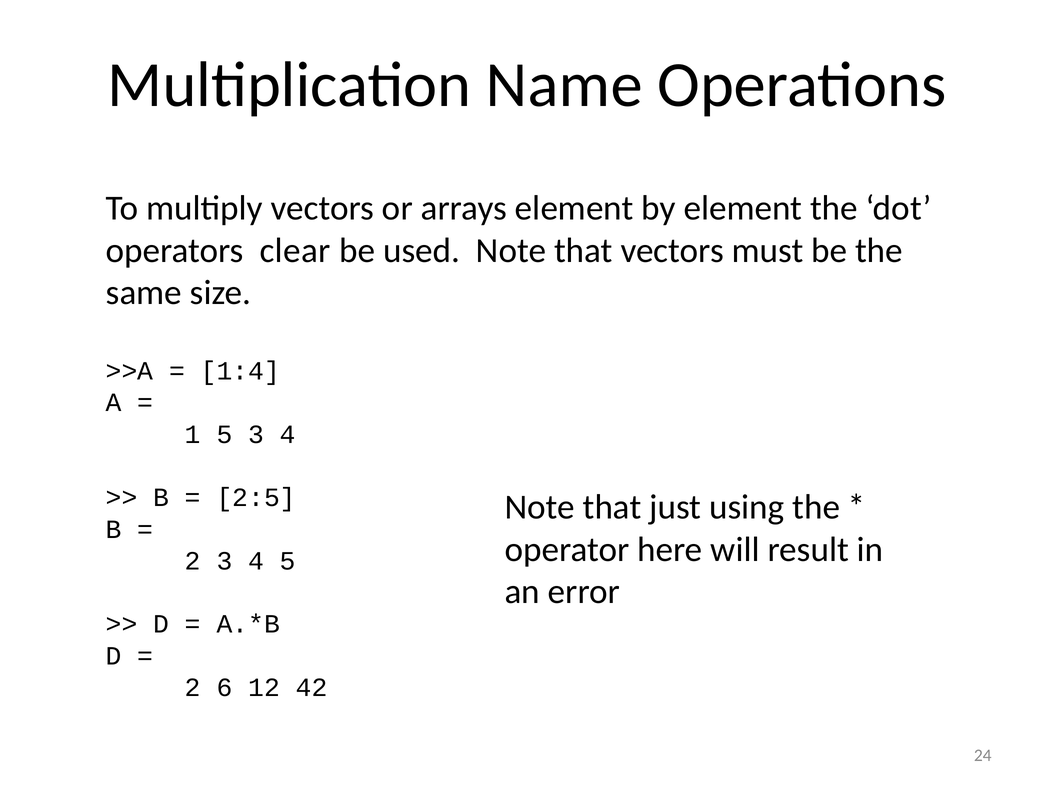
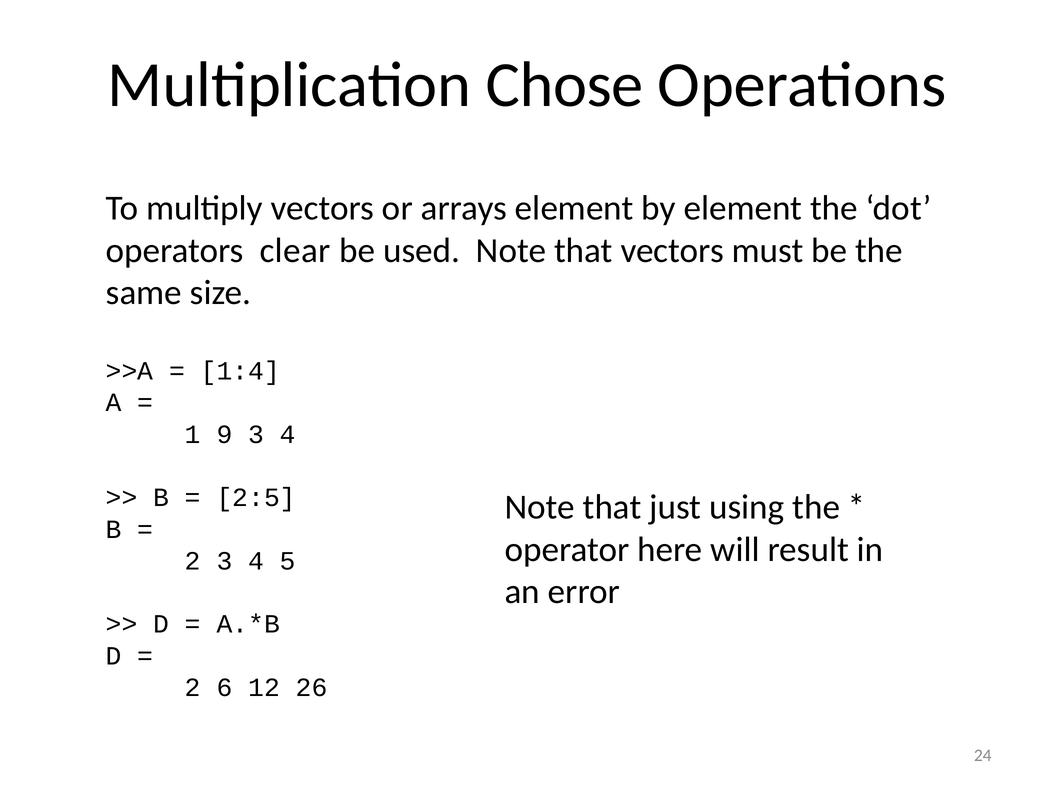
Name: Name -> Chose (565, 85)
1 5: 5 -> 9 (225, 435)
42: 42 -> 26 (312, 688)
